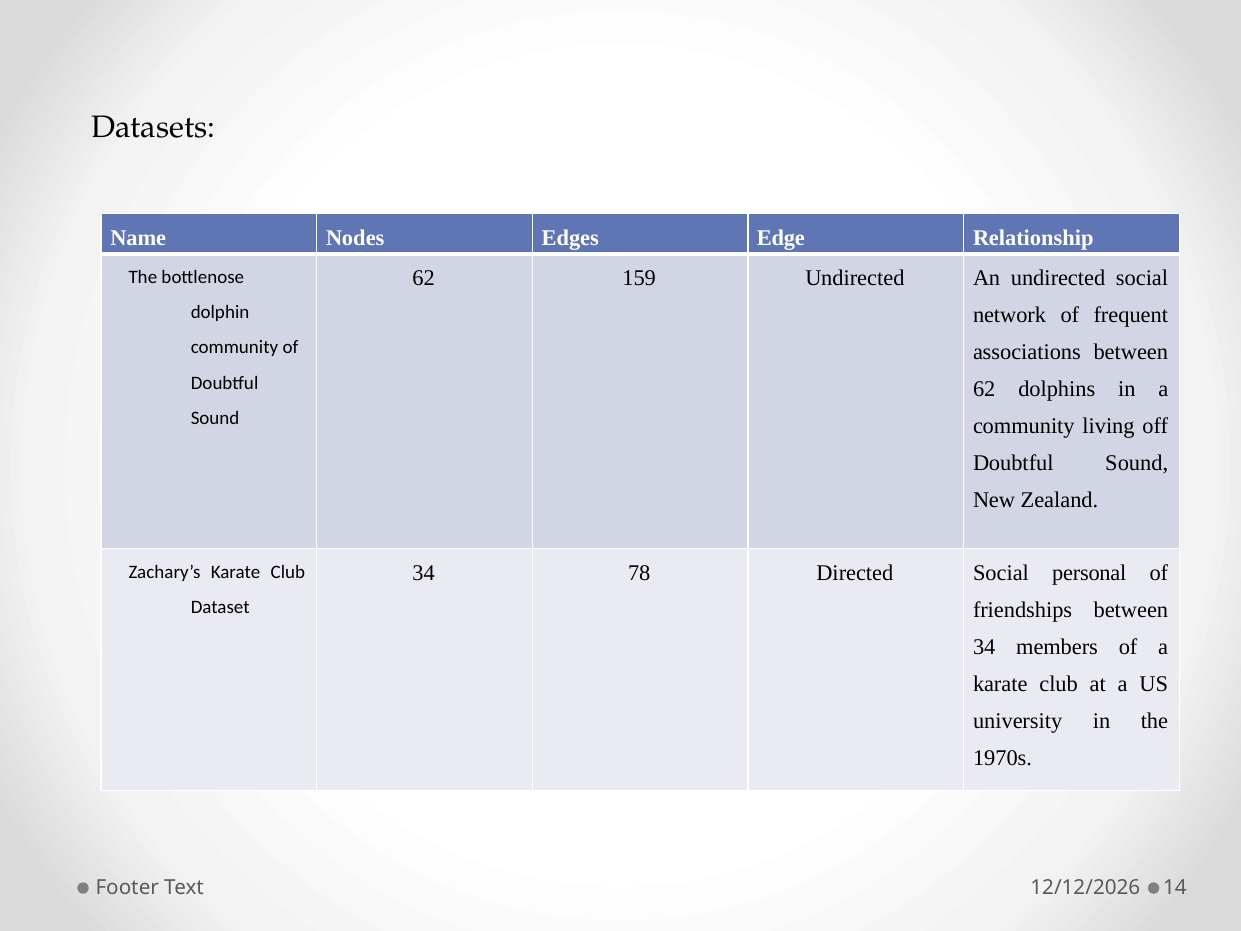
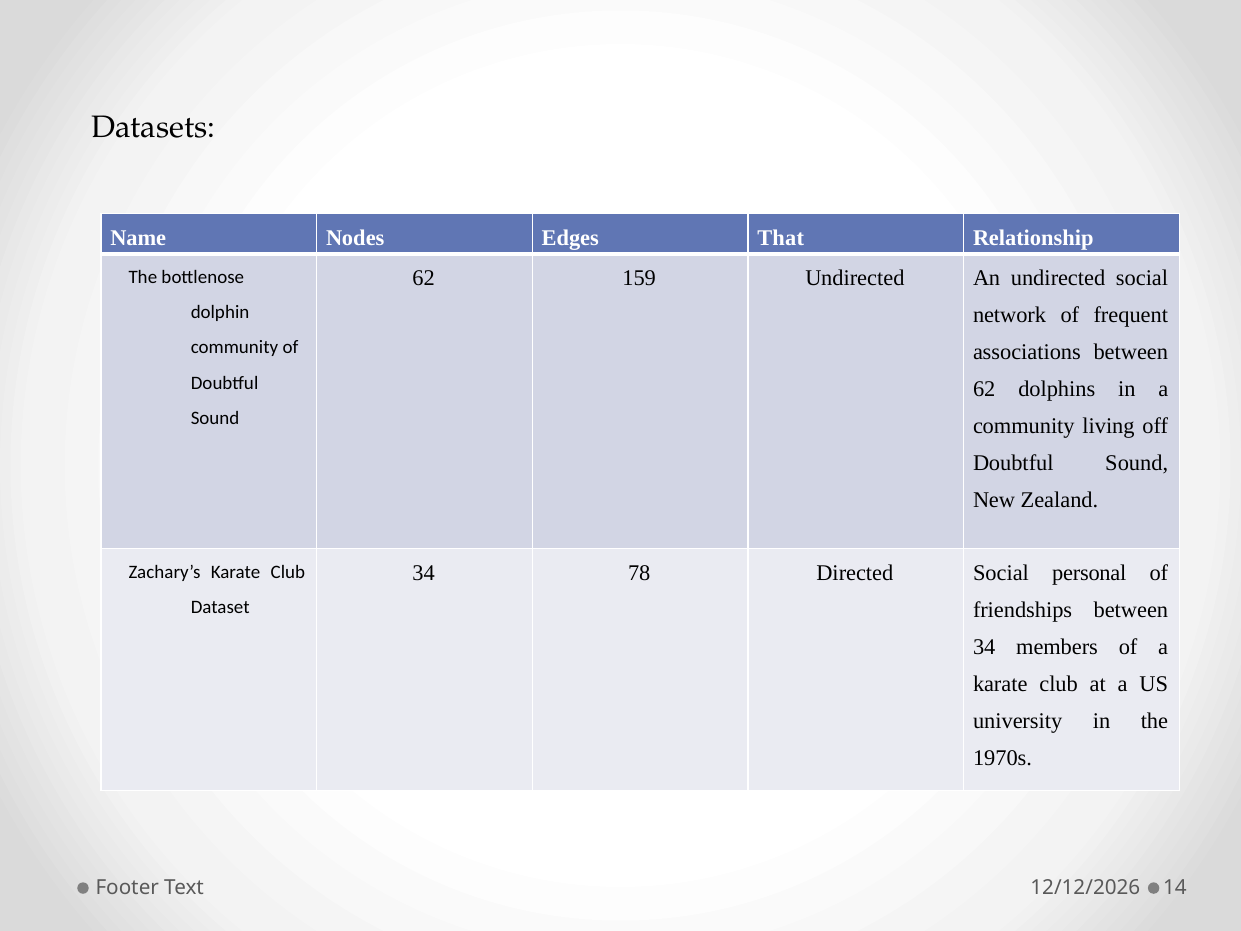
Edge: Edge -> That (781, 238)
